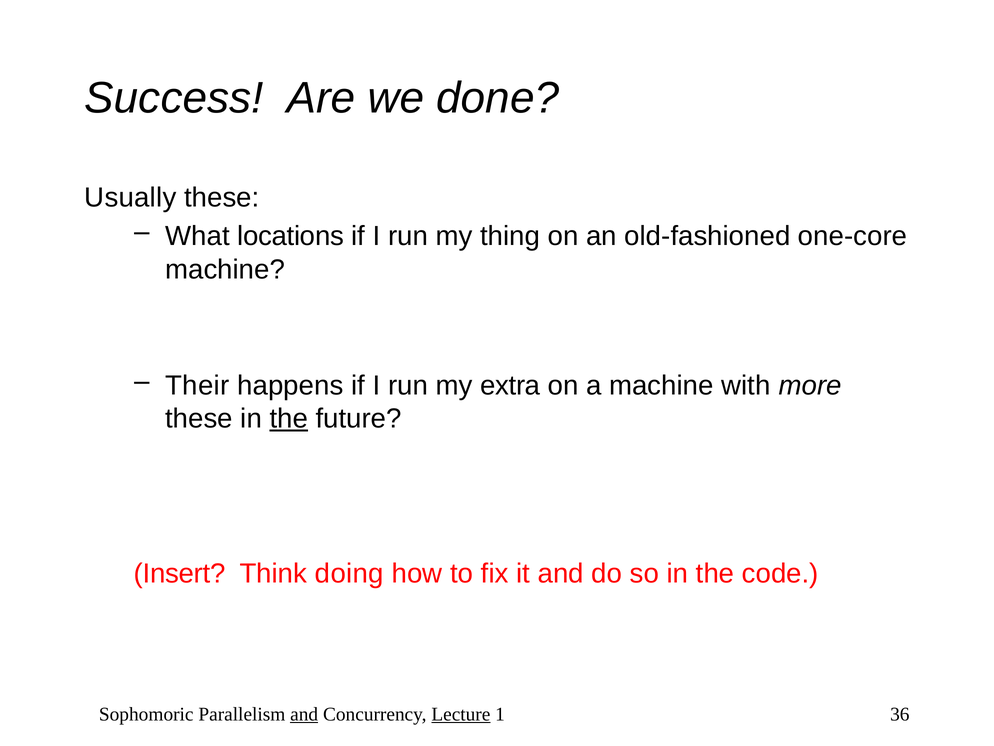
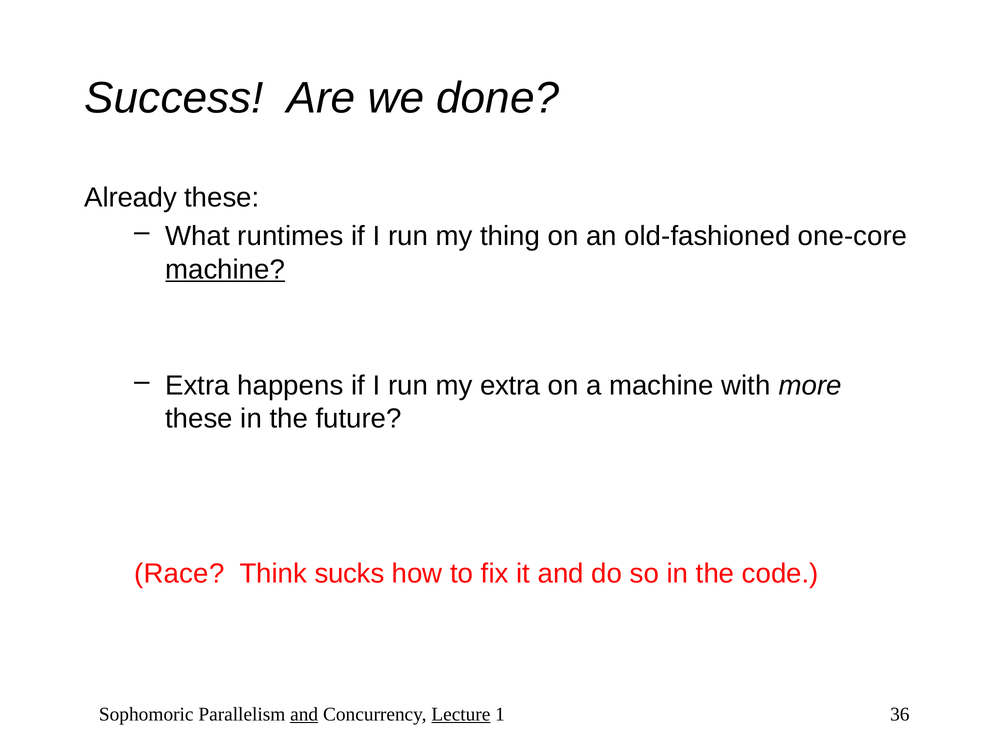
Usually: Usually -> Already (131, 197)
locations: locations -> runtimes (290, 236)
machine underline: none -> present (225, 269)
Their: Their -> Extra (197, 385)
the underline: present -> none (289, 418)
Insert: Insert -> Race (179, 573)
doing: doing -> sucks (350, 573)
